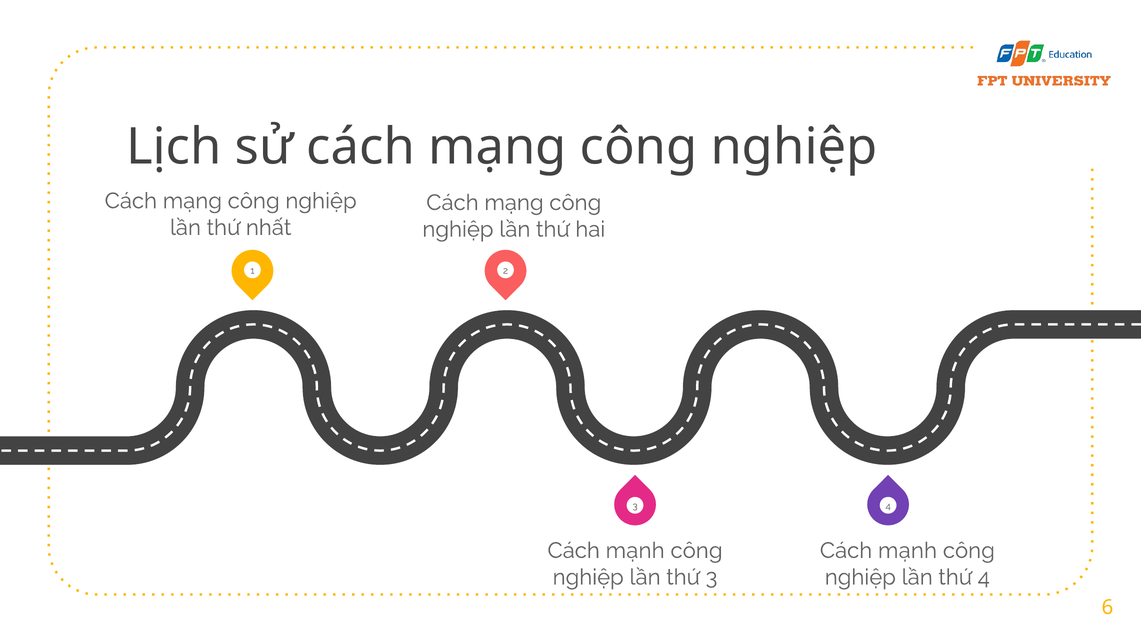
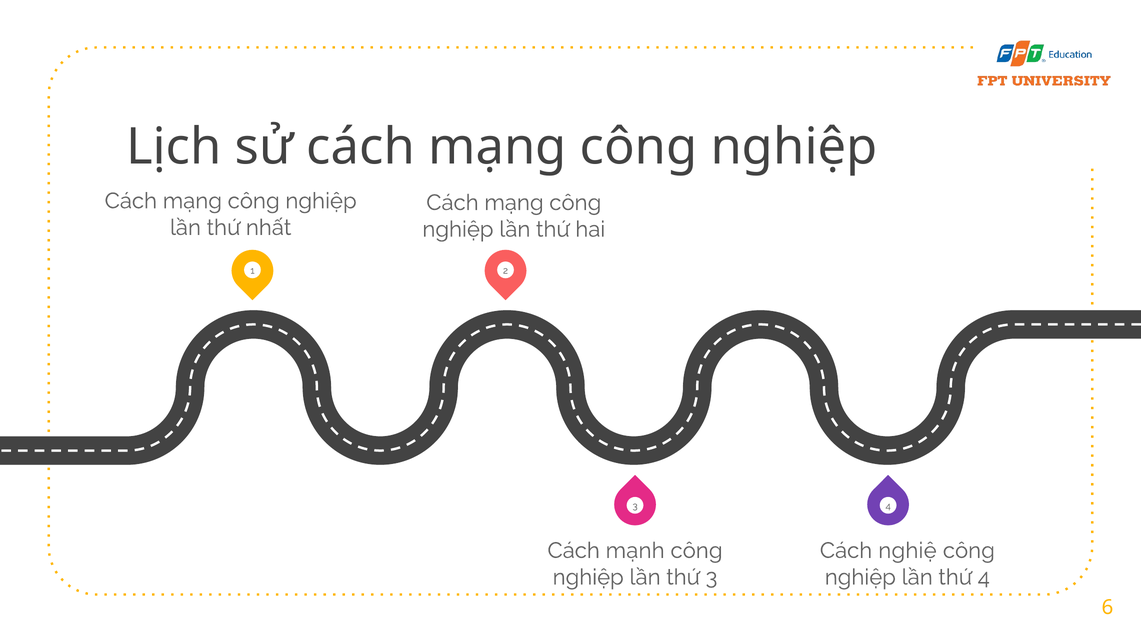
mạnh: mạnh -> nghiệ (907, 550)
